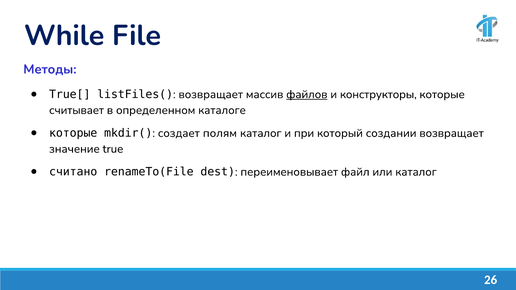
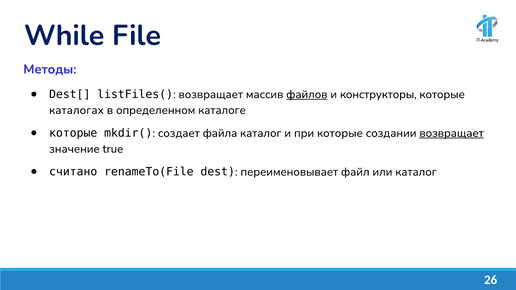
True[: True[ -> Dest[ (70, 94)
считывает: считывает -> каталогах (76, 110)
полям: полям -> файла (220, 133)
при который: который -> которые (340, 133)
возвращает underline: none -> present (452, 133)
